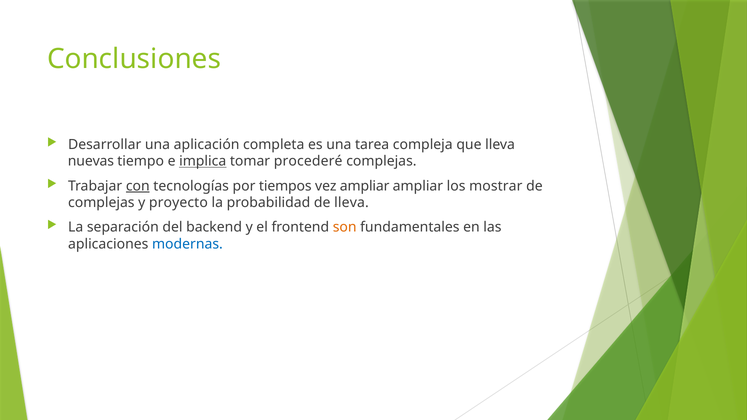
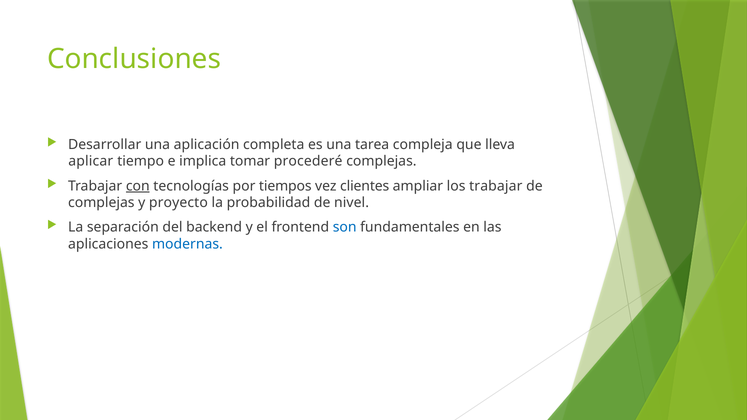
nuevas: nuevas -> aplicar (91, 161)
implica underline: present -> none (203, 161)
vez ampliar: ampliar -> clientes (365, 186)
los mostrar: mostrar -> trabajar (496, 186)
de lleva: lleva -> nivel (352, 203)
son colour: orange -> blue (345, 227)
